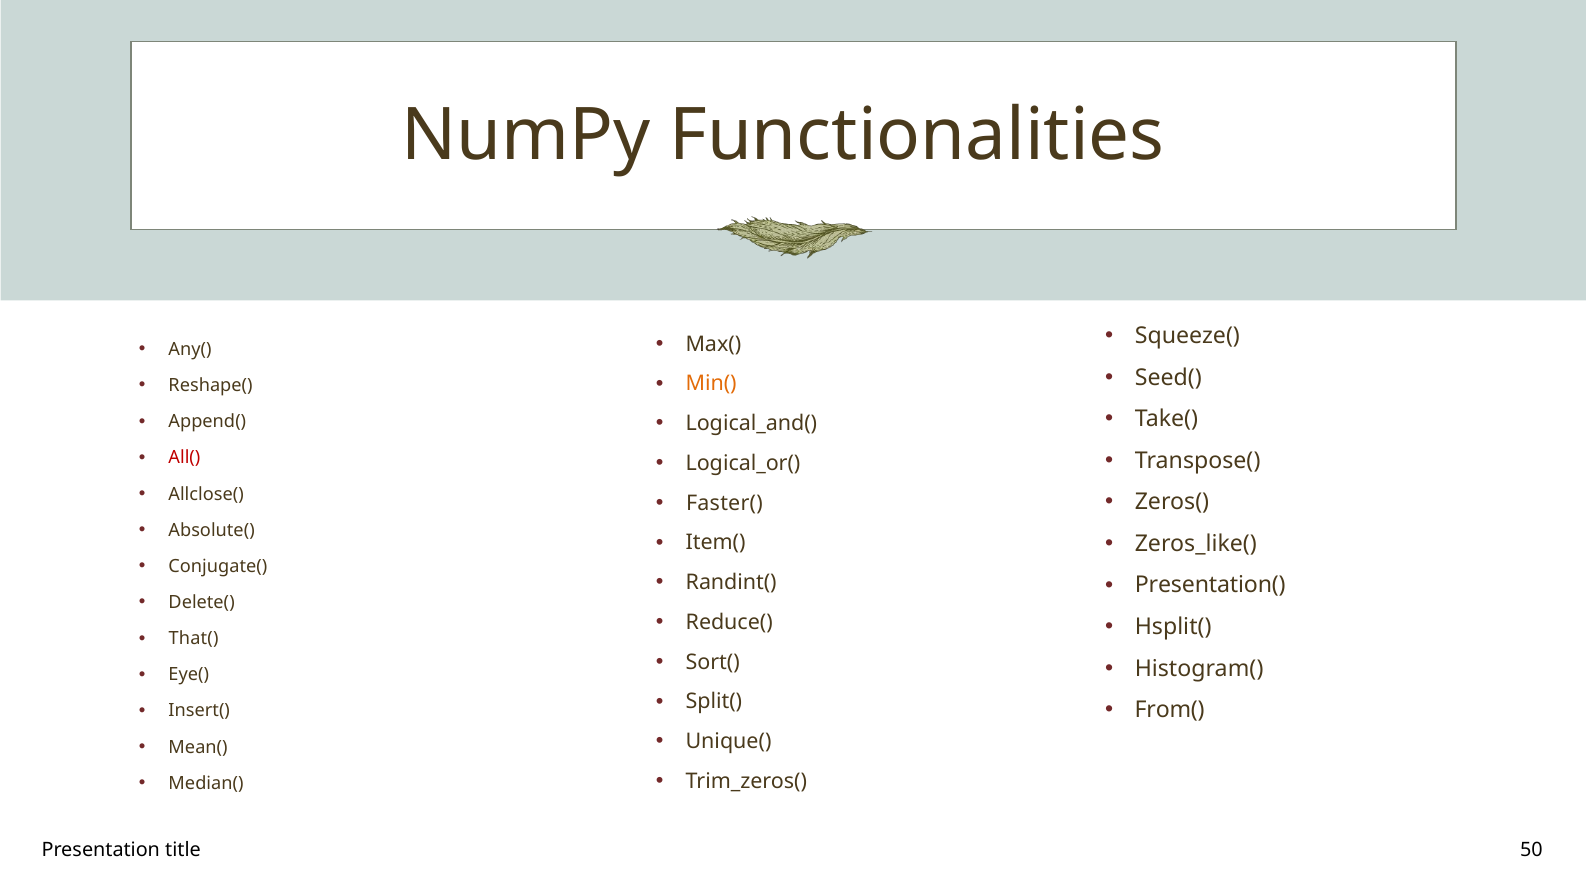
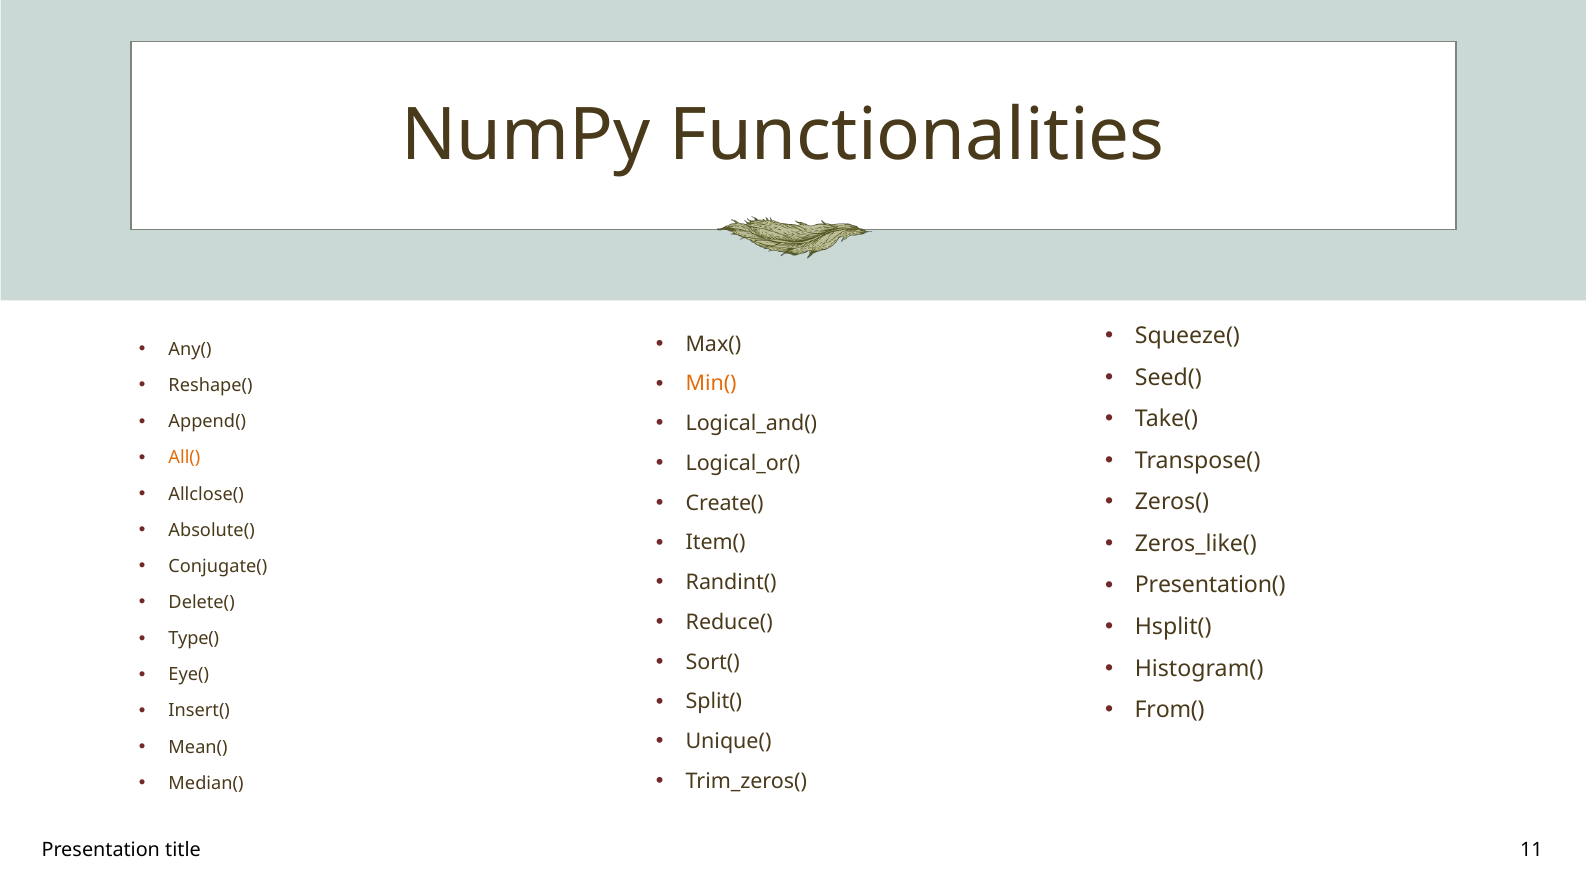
All( colour: red -> orange (184, 458)
Faster(: Faster( -> Create( (725, 503)
That(: That( -> Type( (194, 639)
50: 50 -> 11 (1531, 850)
